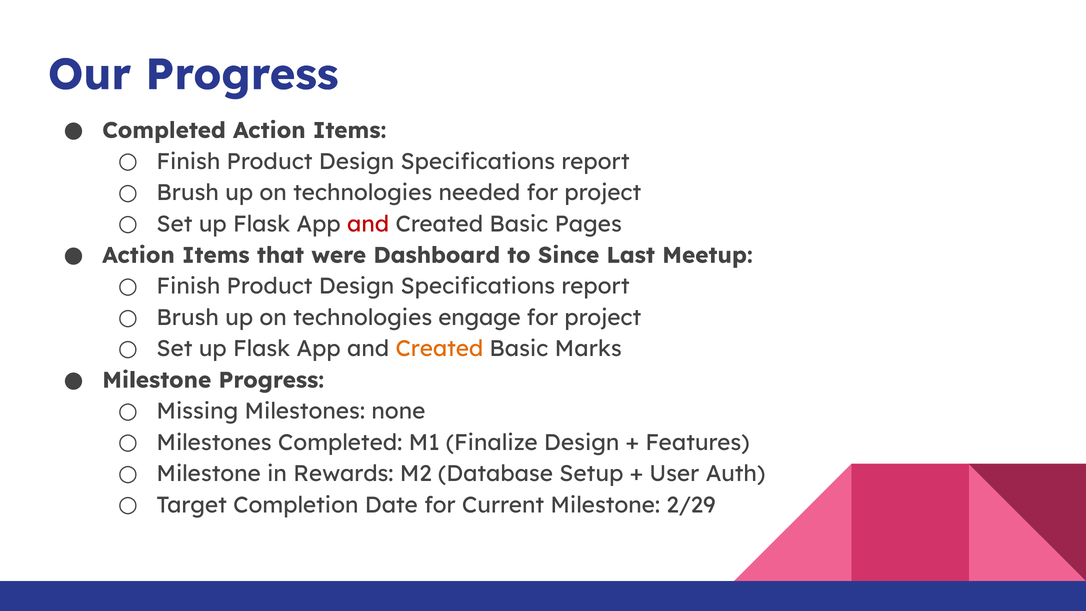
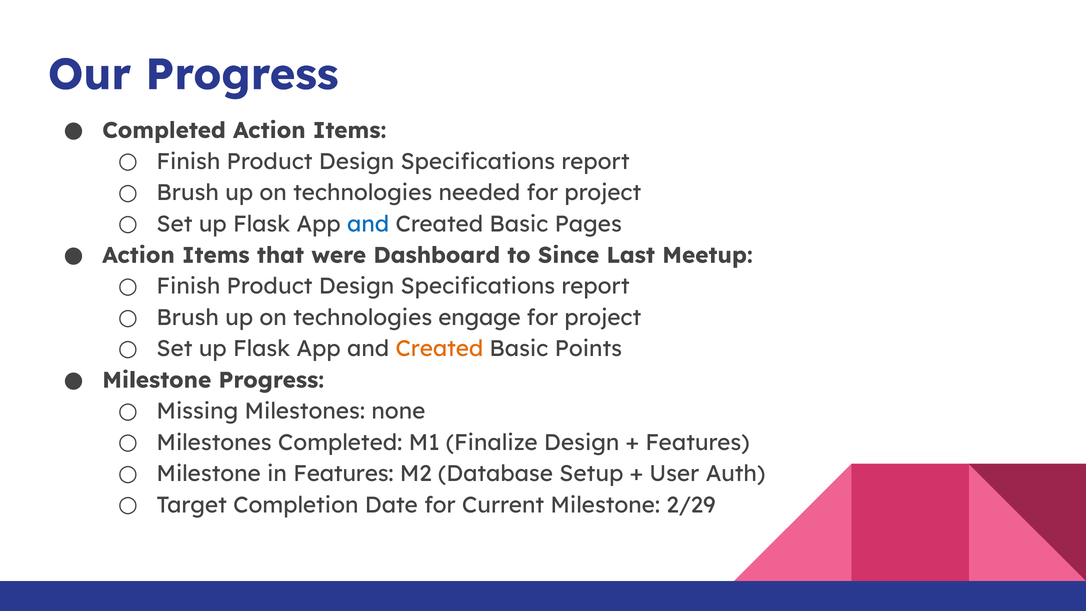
and colour: red -> blue (368, 224)
Marks: Marks -> Points (588, 349)
in Rewards: Rewards -> Features (343, 474)
